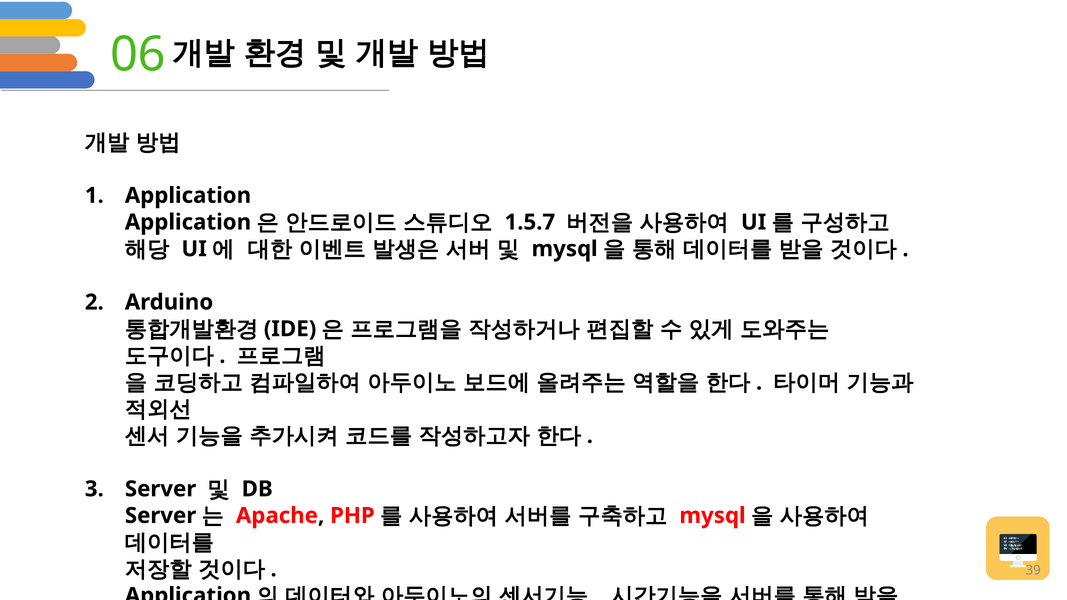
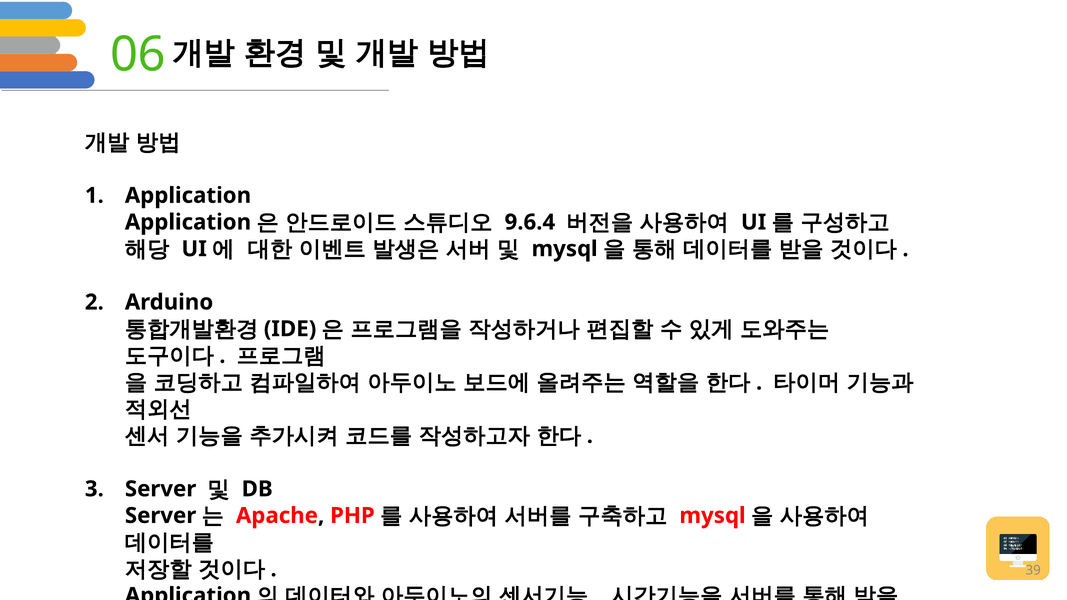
1.5.7: 1.5.7 -> 9.6.4 (530, 222)
